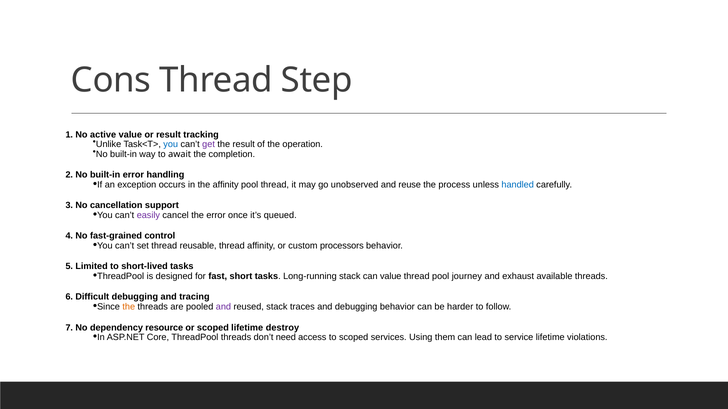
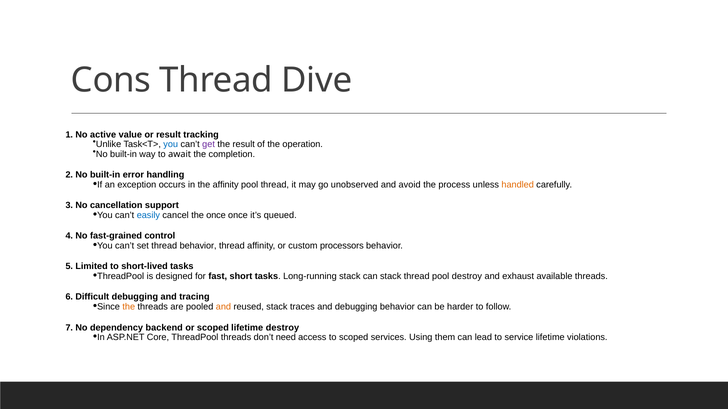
Step: Step -> Dive (317, 81)
reuse: reuse -> avoid (410, 185)
handled colour: blue -> orange (518, 185)
easily colour: purple -> blue (148, 215)
the error: error -> once (216, 215)
thread reusable: reusable -> behavior (198, 246)
can value: value -> stack (391, 277)
pool journey: journey -> destroy (467, 277)
and colour: purple -> orange (223, 307)
resource: resource -> backend (164, 328)
